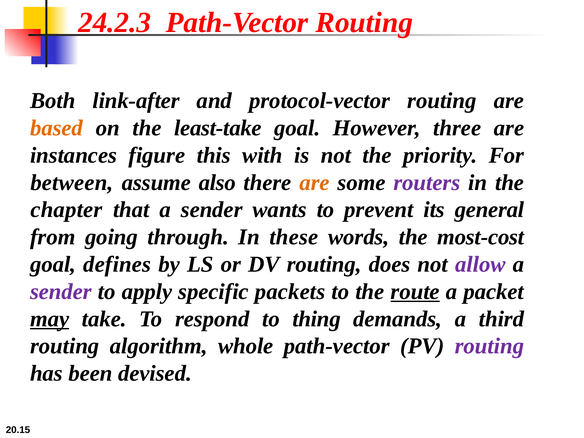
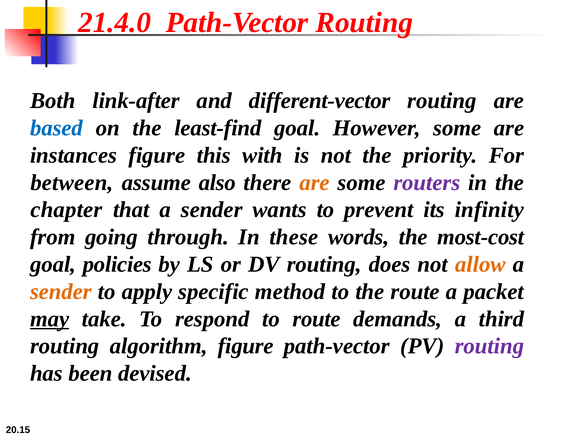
24.2.3: 24.2.3 -> 21.4.0 (115, 22)
protocol-vector: protocol-vector -> different-vector (320, 101)
based colour: orange -> blue (57, 128)
least-take: least-take -> least-find (218, 128)
However three: three -> some (457, 128)
general: general -> infinity (489, 210)
defines: defines -> policies (117, 264)
allow colour: purple -> orange (480, 264)
sender colour: purple -> orange (61, 292)
packets: packets -> method (290, 292)
route underline: present -> none (415, 292)
to thing: thing -> route (317, 319)
algorithm whole: whole -> figure (246, 346)
